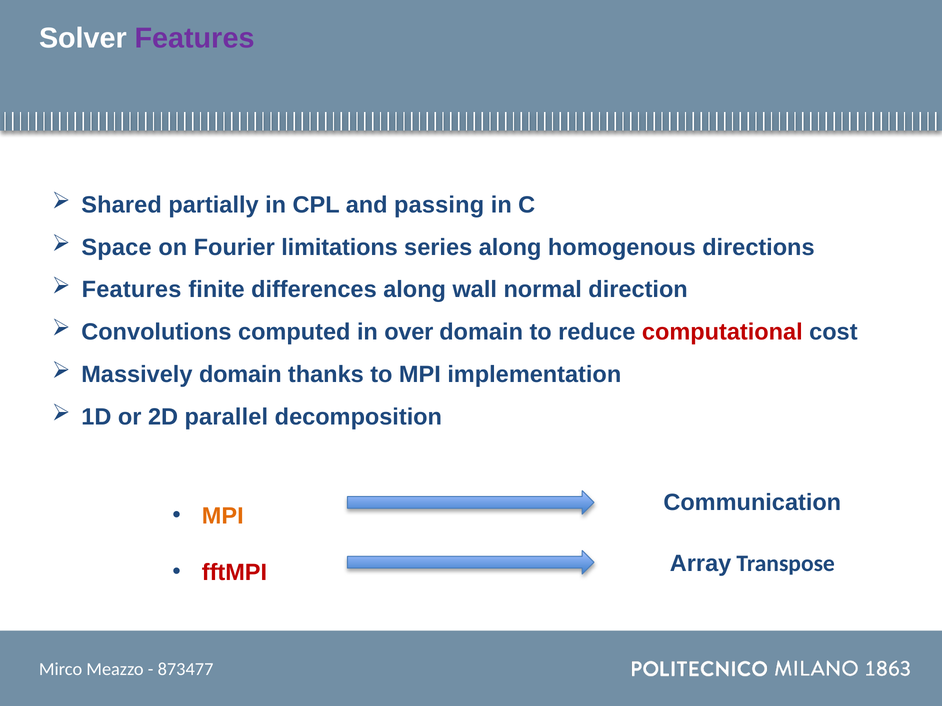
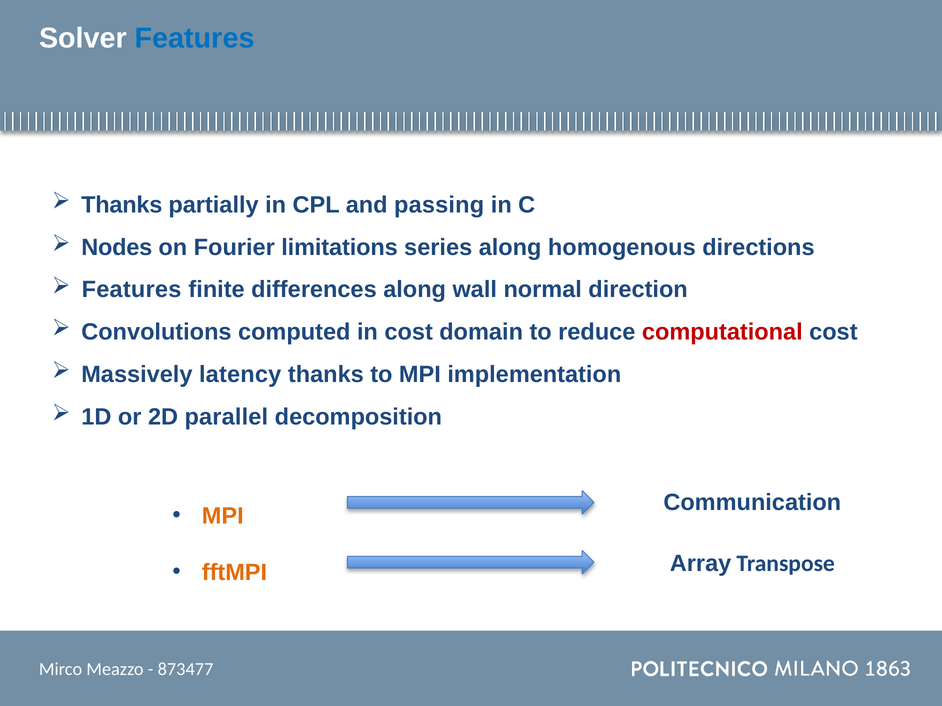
Features colour: purple -> blue (195, 38)
Shared: Shared -> Thanks (122, 205)
Space: Space -> Nodes (117, 247)
in over: over -> cost (409, 332)
Massively domain: domain -> latency (240, 375)
fftMPI colour: red -> orange (234, 573)
